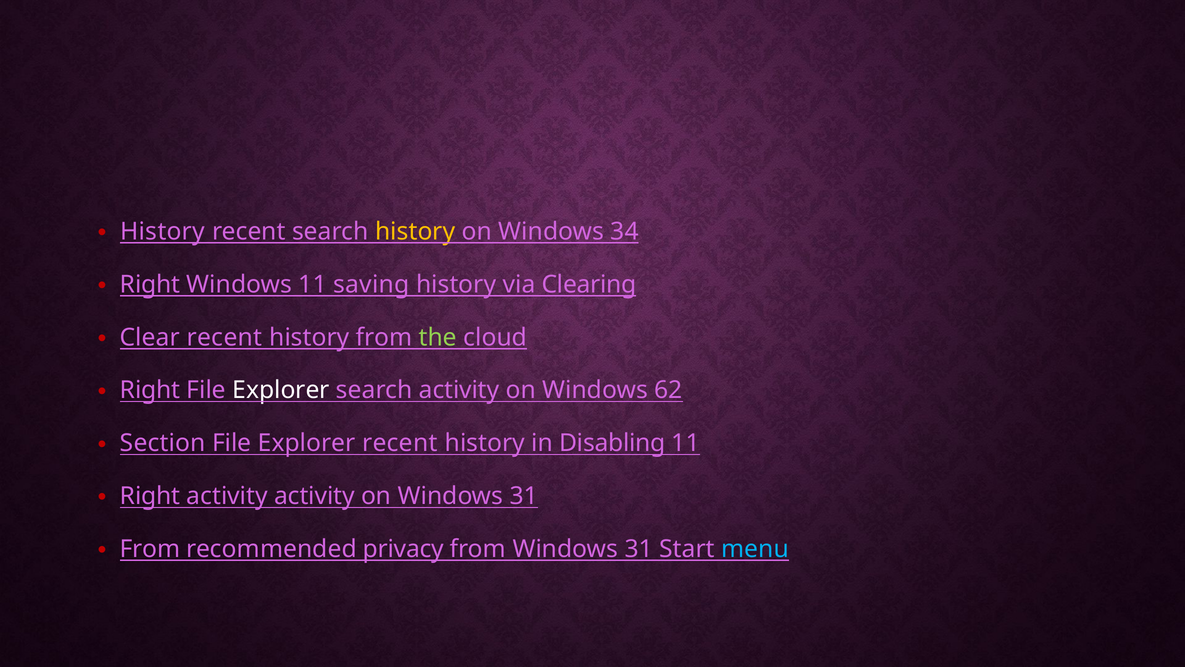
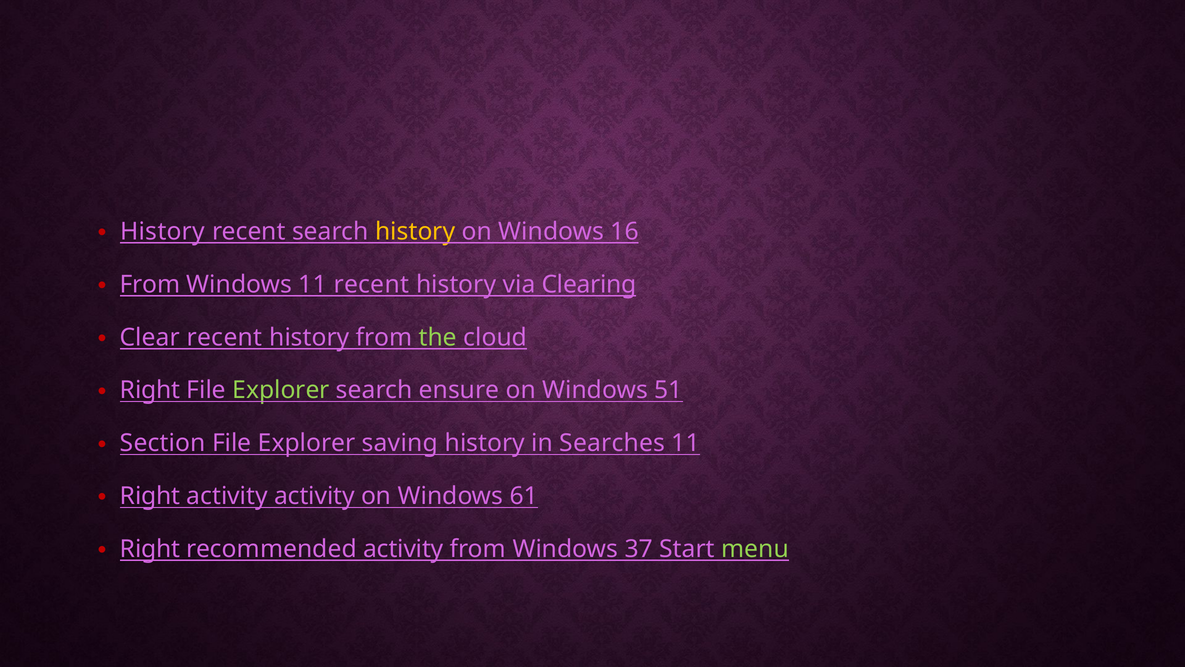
34: 34 -> 16 (625, 231)
Right: Right -> From (150, 284)
11 saving: saving -> recent (371, 284)
Explorer colour: white -> light green (281, 390)
search activity: activity -> ensure (459, 390)
62: 62 -> 51 (668, 390)
Explorer recent: recent -> saving (400, 443)
Disabling: Disabling -> Searches (612, 443)
on Windows 31: 31 -> 61 (524, 496)
From: From -> Right (150, 549)
recommended privacy: privacy -> activity (403, 549)
from Windows 31: 31 -> 37 (639, 549)
menu colour: light blue -> light green (755, 549)
